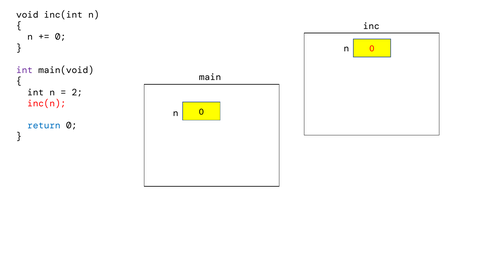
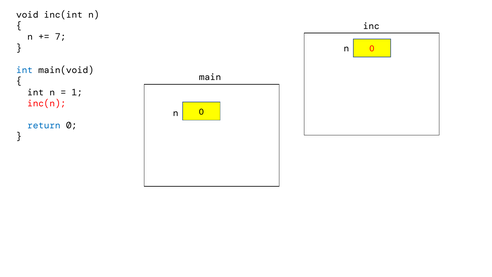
0: 0 -> 7 (61, 37)
int colour: purple -> blue (25, 70)
2: 2 -> 1 (77, 92)
